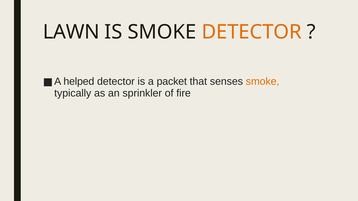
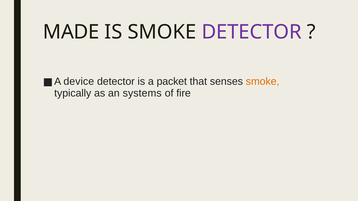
LAWN: LAWN -> MADE (71, 32)
DETECTOR colour: orange -> purple (252, 32)
helped: helped -> device (79, 82)
sprinkler: sprinkler -> systems (142, 93)
